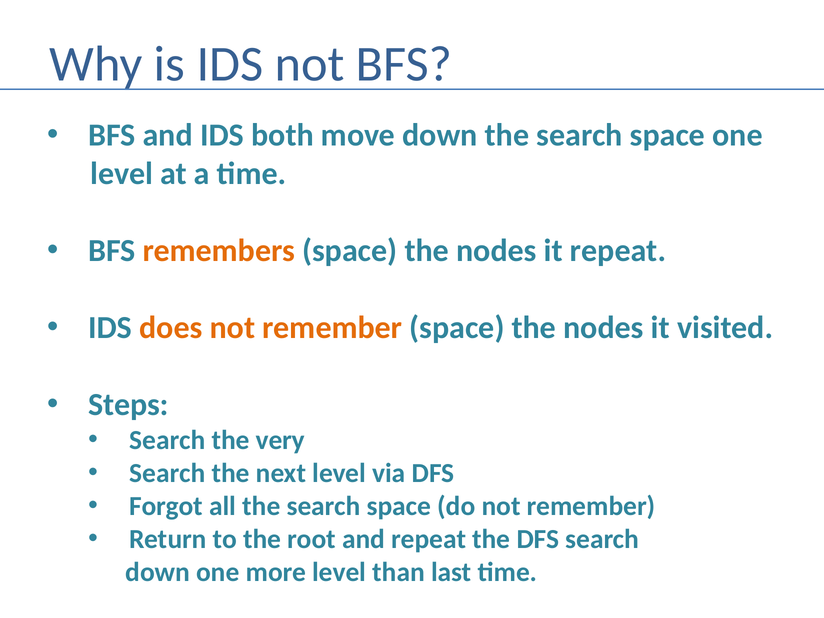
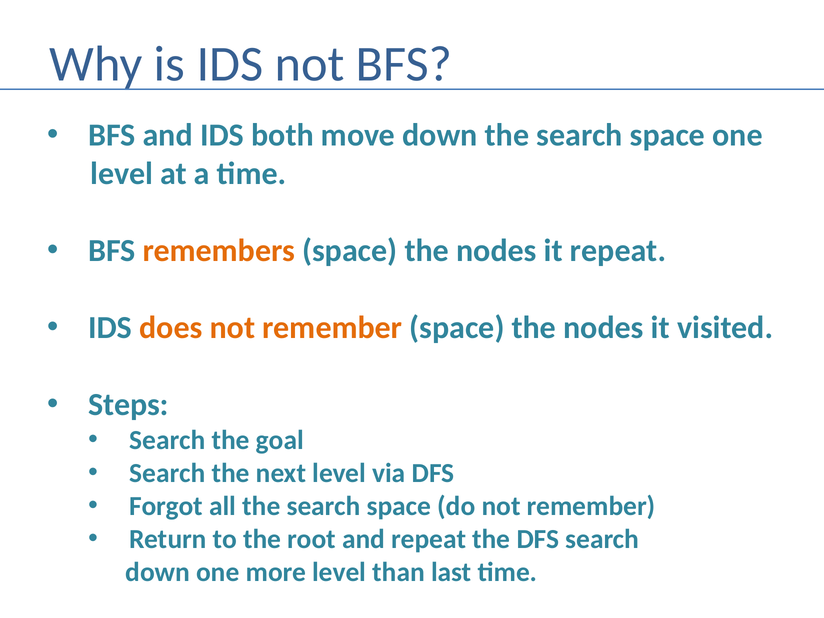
very: very -> goal (280, 440)
